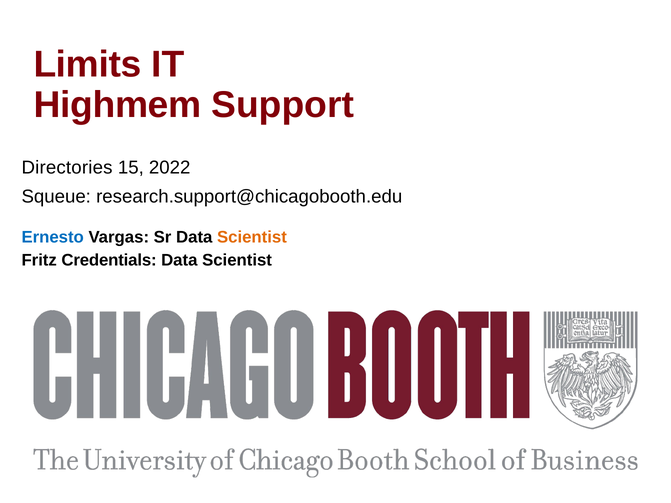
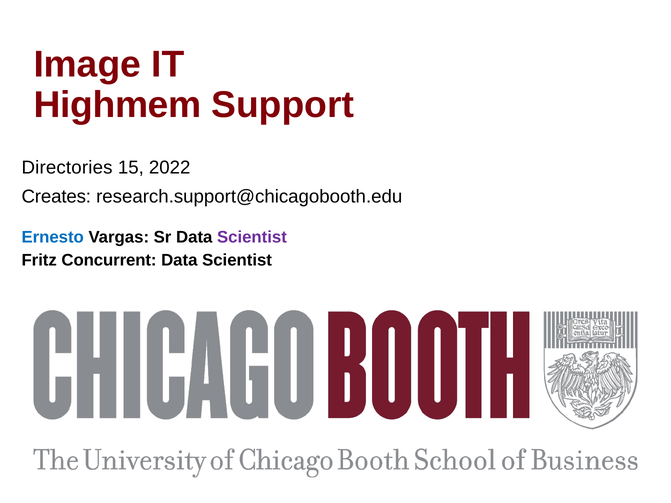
Limits: Limits -> Image (87, 65)
Squeue: Squeue -> Creates (56, 197)
Scientist colour: orange -> purple (252, 238)
Credentials: Credentials -> Concurrent (109, 260)
